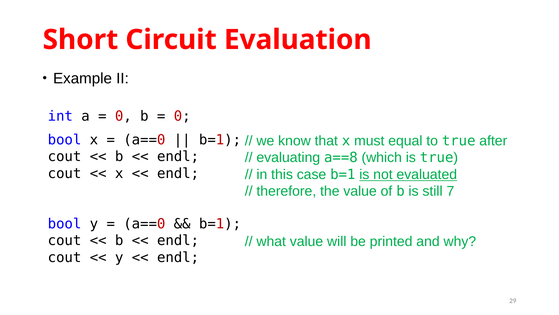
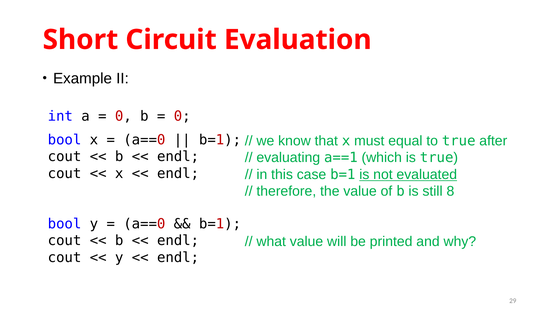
a==8: a==8 -> a==1 (341, 157)
7: 7 -> 8 (450, 191)
